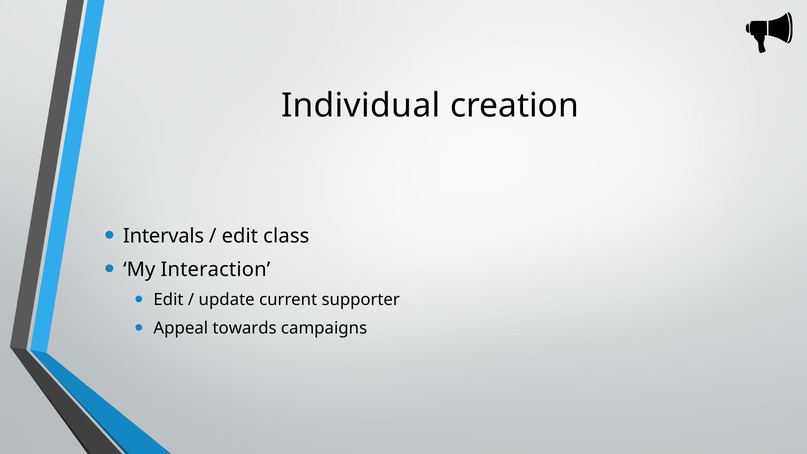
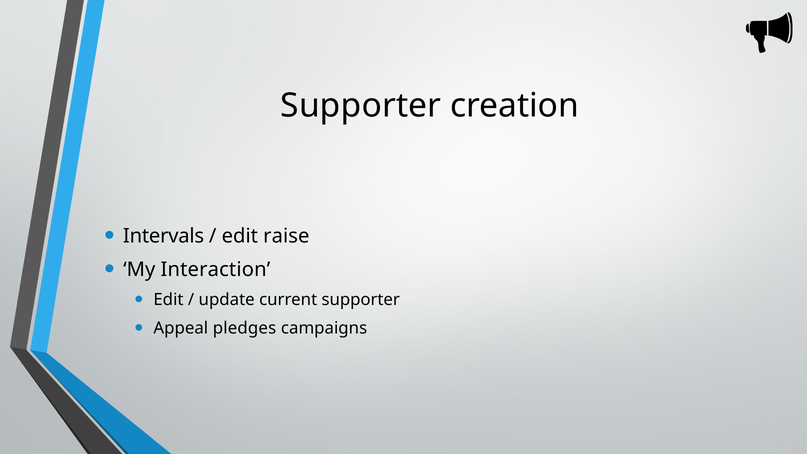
Individual: Individual -> Supporter (361, 106)
class: class -> raise (286, 236)
towards: towards -> pledges (245, 328)
